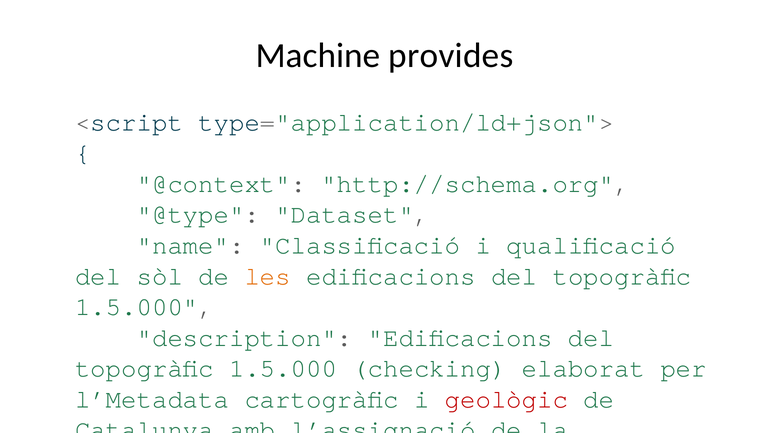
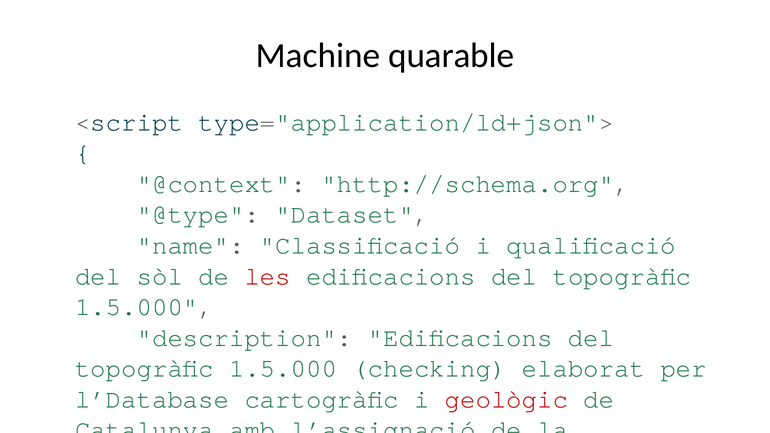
provides: provides -> quarable (451, 56)
les colour: orange -> red (268, 276)
l’Metadata: l’Metadata -> l’Database (152, 399)
